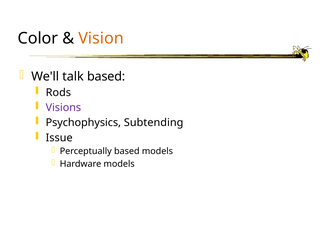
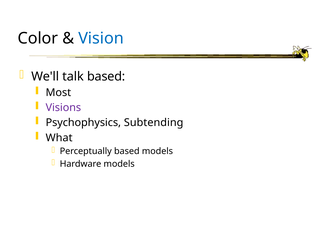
Vision colour: orange -> blue (101, 38)
Rods: Rods -> Most (58, 93)
Issue: Issue -> What (59, 138)
